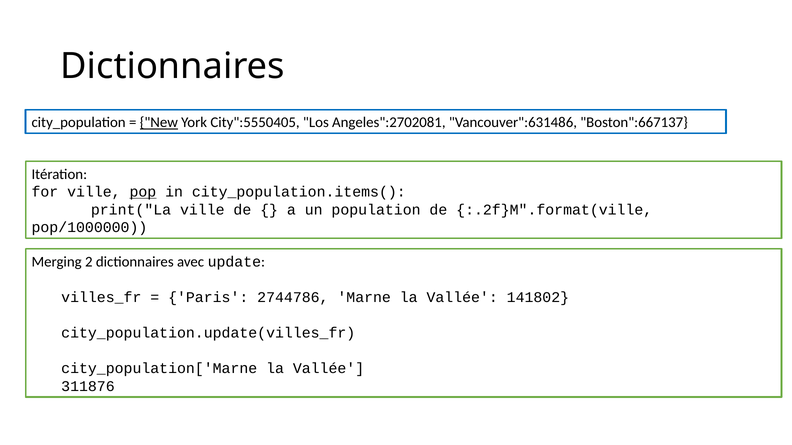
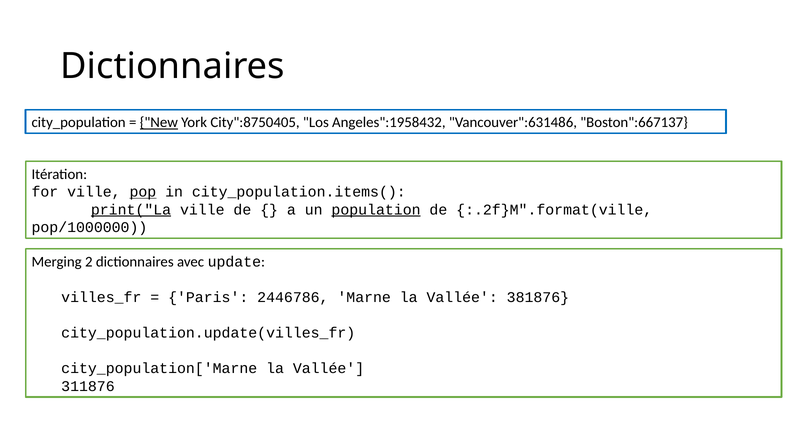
City":5550405: City":5550405 -> City":8750405 (255, 123)
Angeles":2702081: Angeles":2702081 -> Angeles":1958432 (389, 123)
print("La underline: none -> present (131, 210)
population underline: none -> present (376, 210)
2744786: 2744786 -> 2446786 (293, 298)
141802: 141802 -> 381876 (538, 298)
